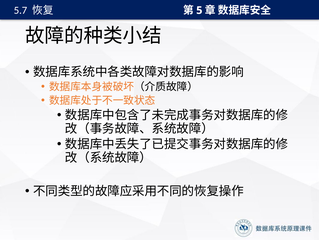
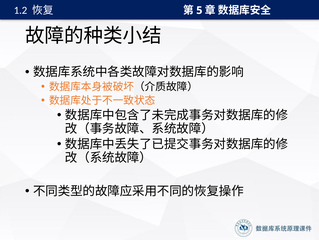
5.7: 5.7 -> 1.2 (20, 10)
